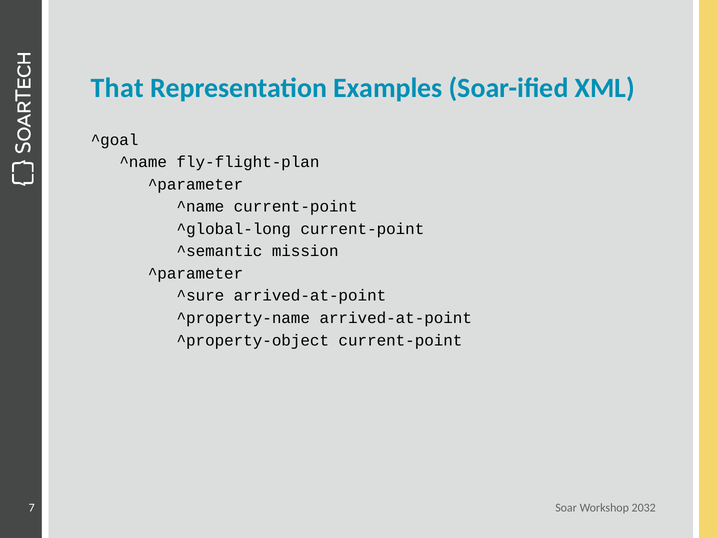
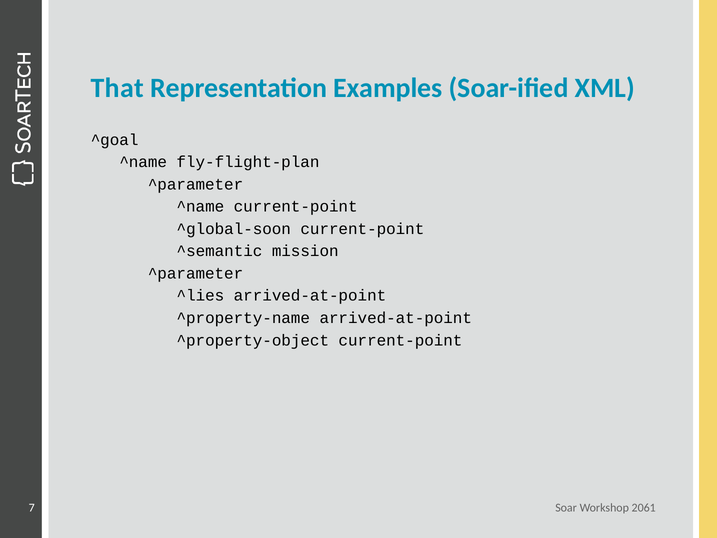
^global-long: ^global-long -> ^global-soon (234, 229)
^sure: ^sure -> ^lies (200, 296)
2032: 2032 -> 2061 (644, 508)
